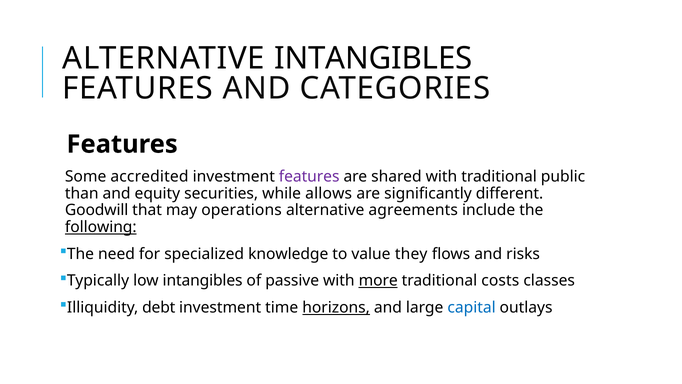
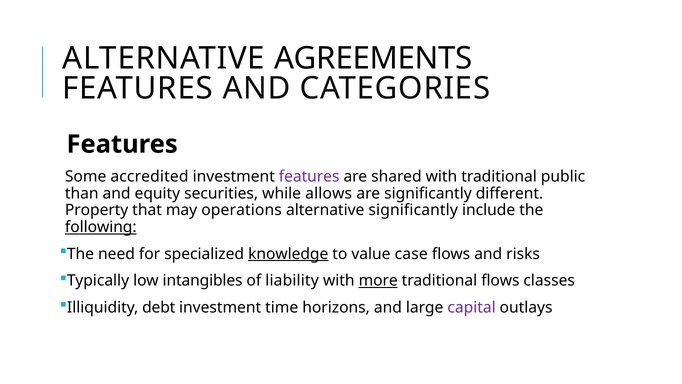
ALTERNATIVE INTANGIBLES: INTANGIBLES -> AGREEMENTS (373, 58)
Goodwill: Goodwill -> Property (97, 210)
alternative agreements: agreements -> significantly (413, 210)
knowledge underline: none -> present (288, 254)
they: they -> case (411, 254)
passive: passive -> liability (292, 281)
traditional costs: costs -> flows (500, 281)
horizons underline: present -> none (336, 307)
capital colour: blue -> purple (472, 307)
